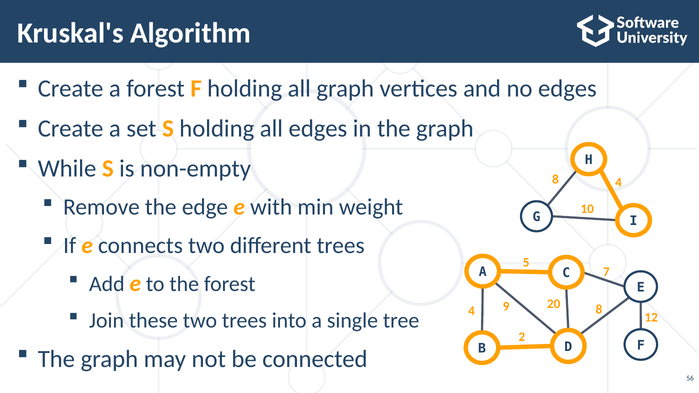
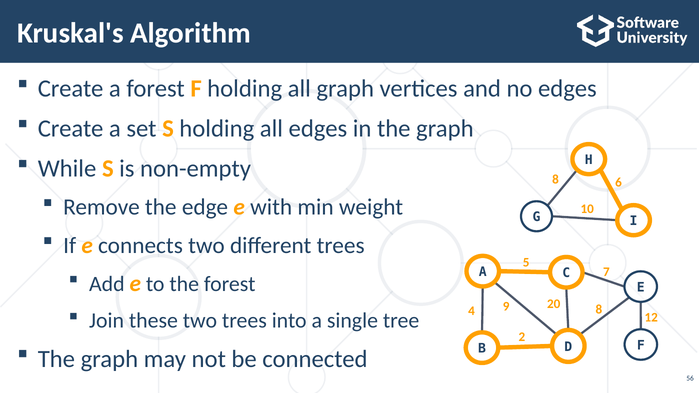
8 4: 4 -> 6 (618, 183)
